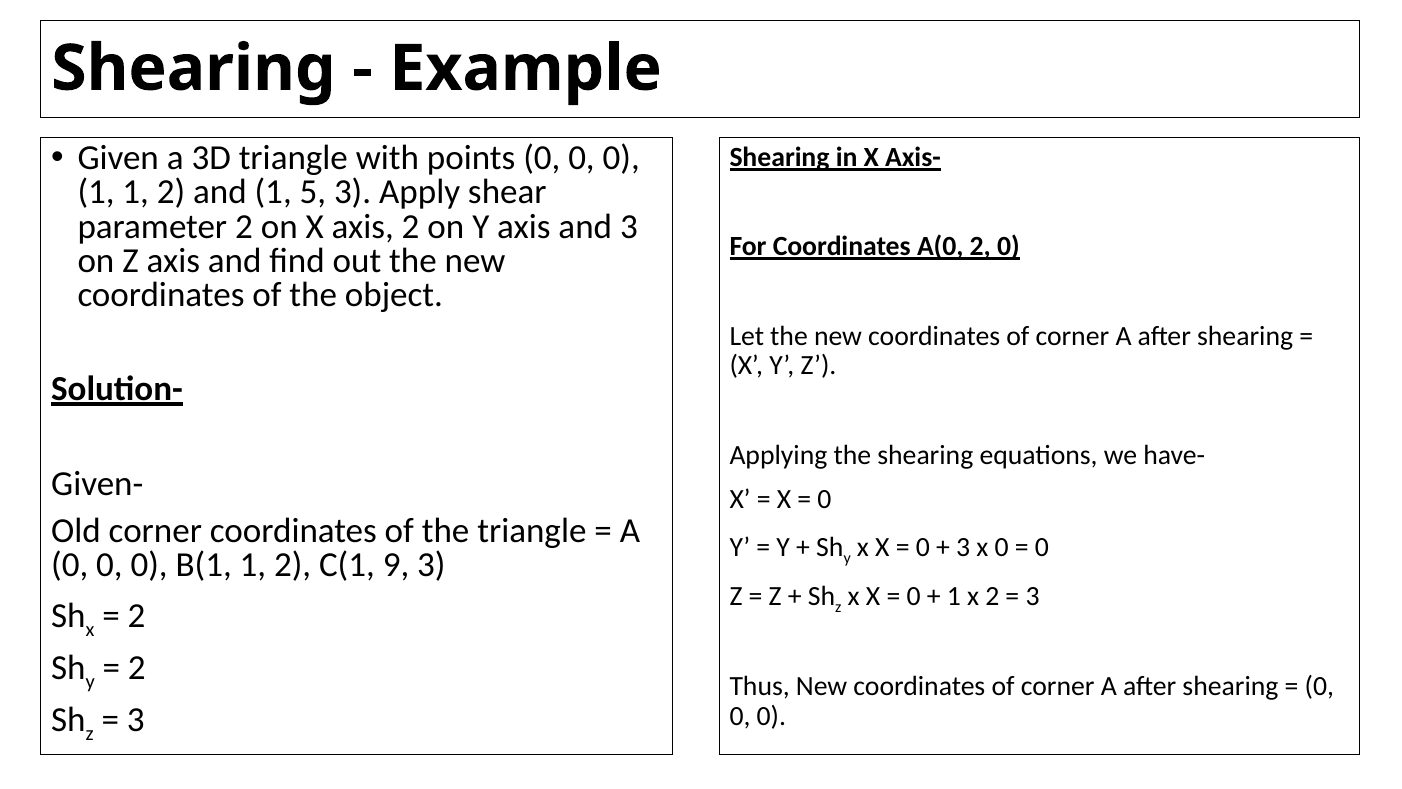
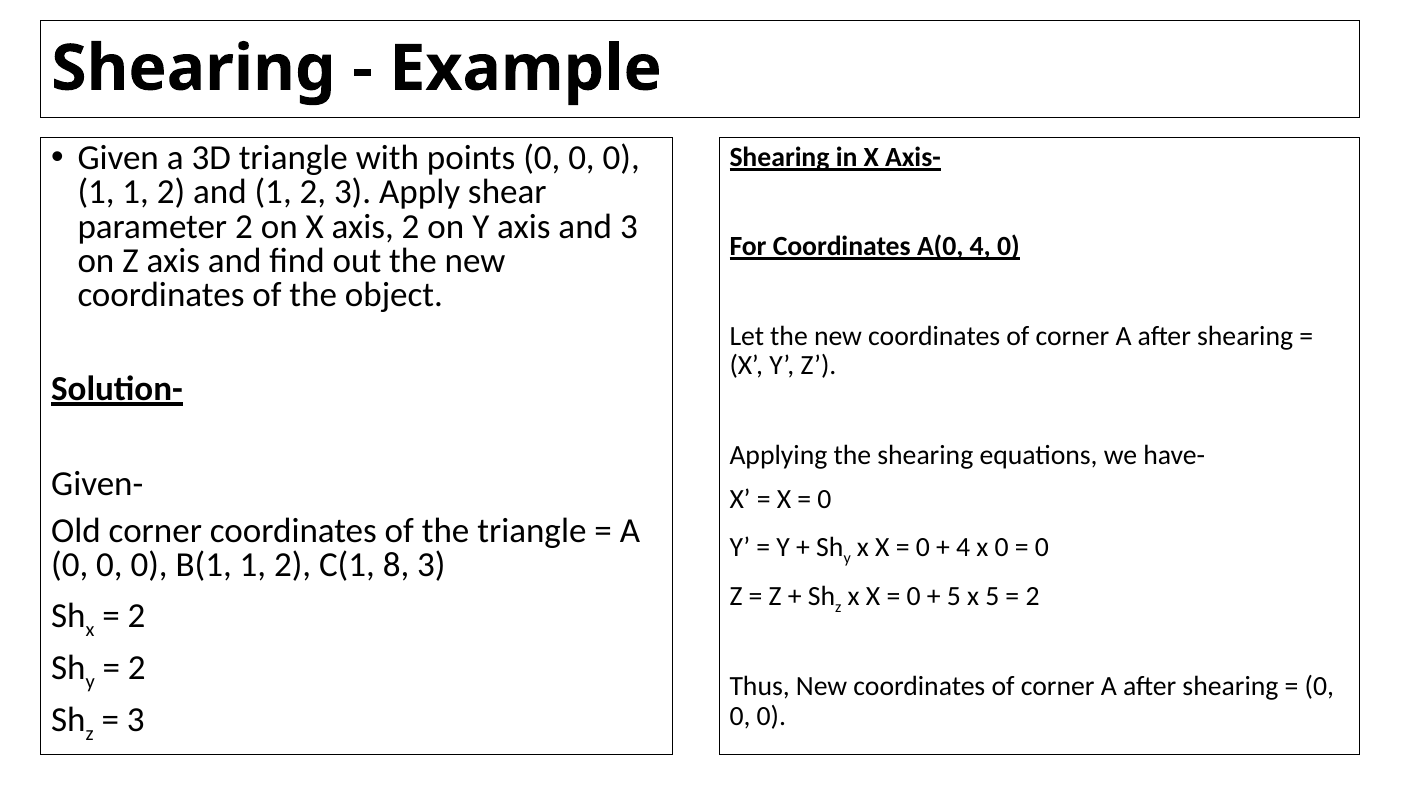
and 1 5: 5 -> 2 (313, 192)
A(0 2: 2 -> 4 (980, 247)
3: 3 -> 4 (963, 547)
9: 9 -> 8 (396, 565)
1: 1 -> 5 (954, 596)
x 2: 2 -> 5 (992, 596)
3: 3 -> 2 (1033, 596)
